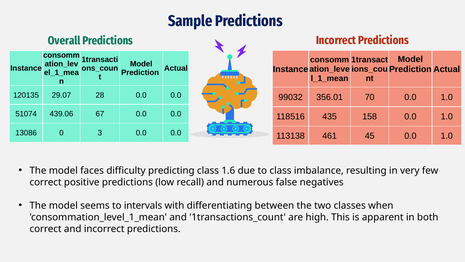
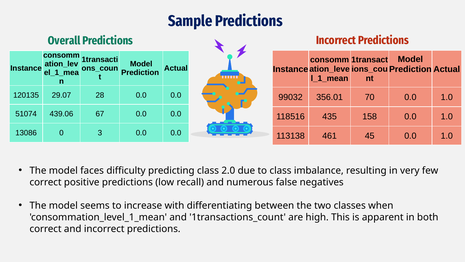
1.6: 1.6 -> 2.0 (228, 170)
intervals: intervals -> increase (143, 205)
